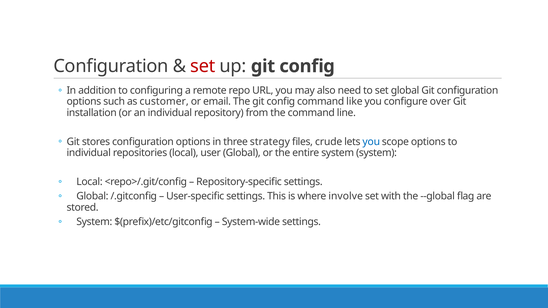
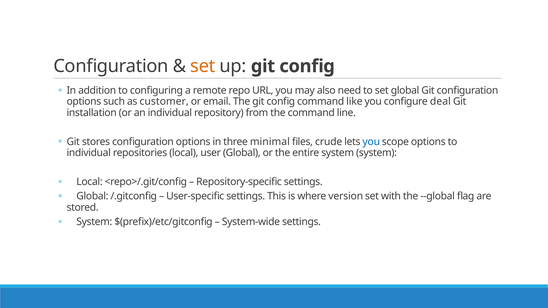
set colour: red -> orange (203, 66)
over: over -> deal (440, 102)
strategy: strategy -> minimal (270, 142)
involve: involve -> version (346, 196)
